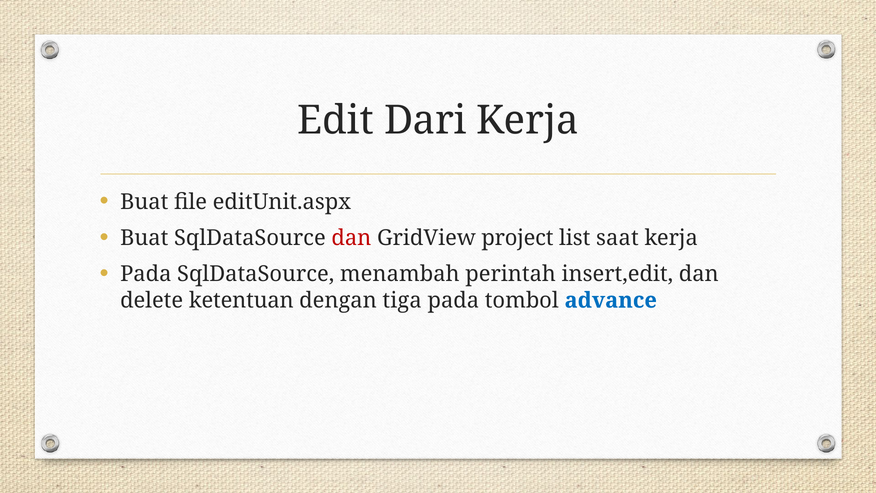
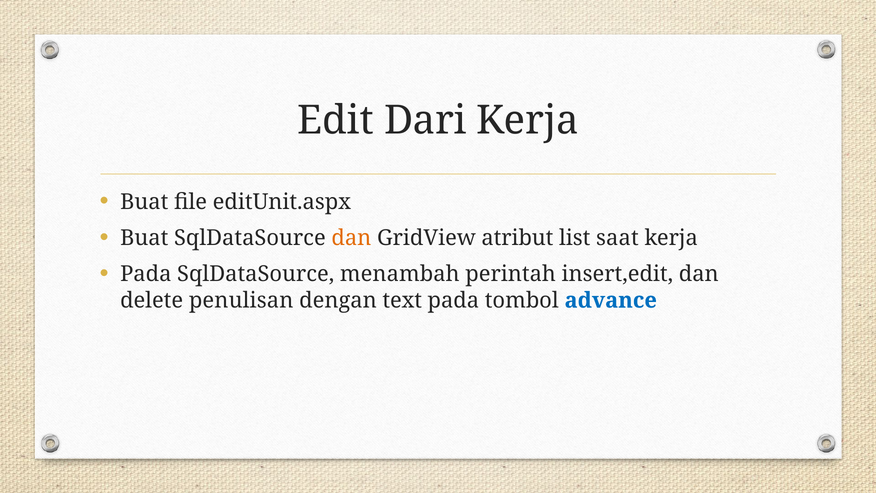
dan colour: red -> orange (351, 238)
project: project -> atribut (517, 238)
ketentuan: ketentuan -> penulisan (241, 300)
tiga: tiga -> text (402, 300)
